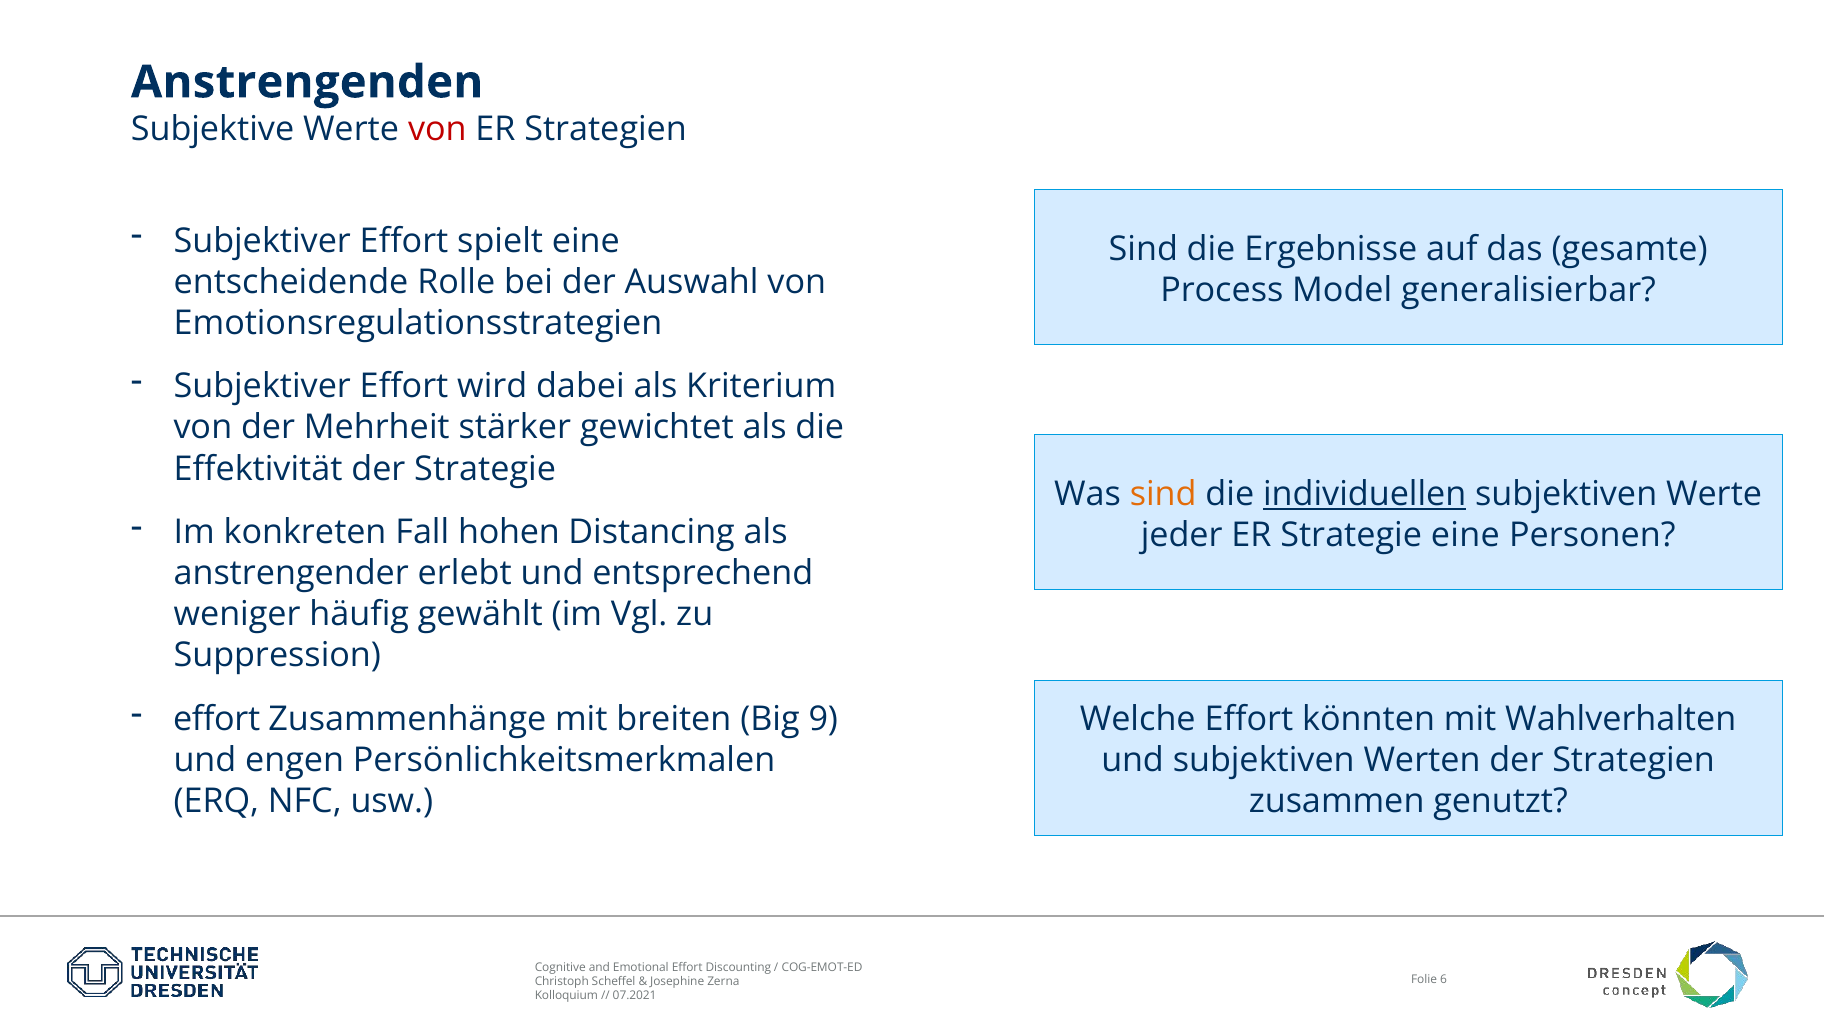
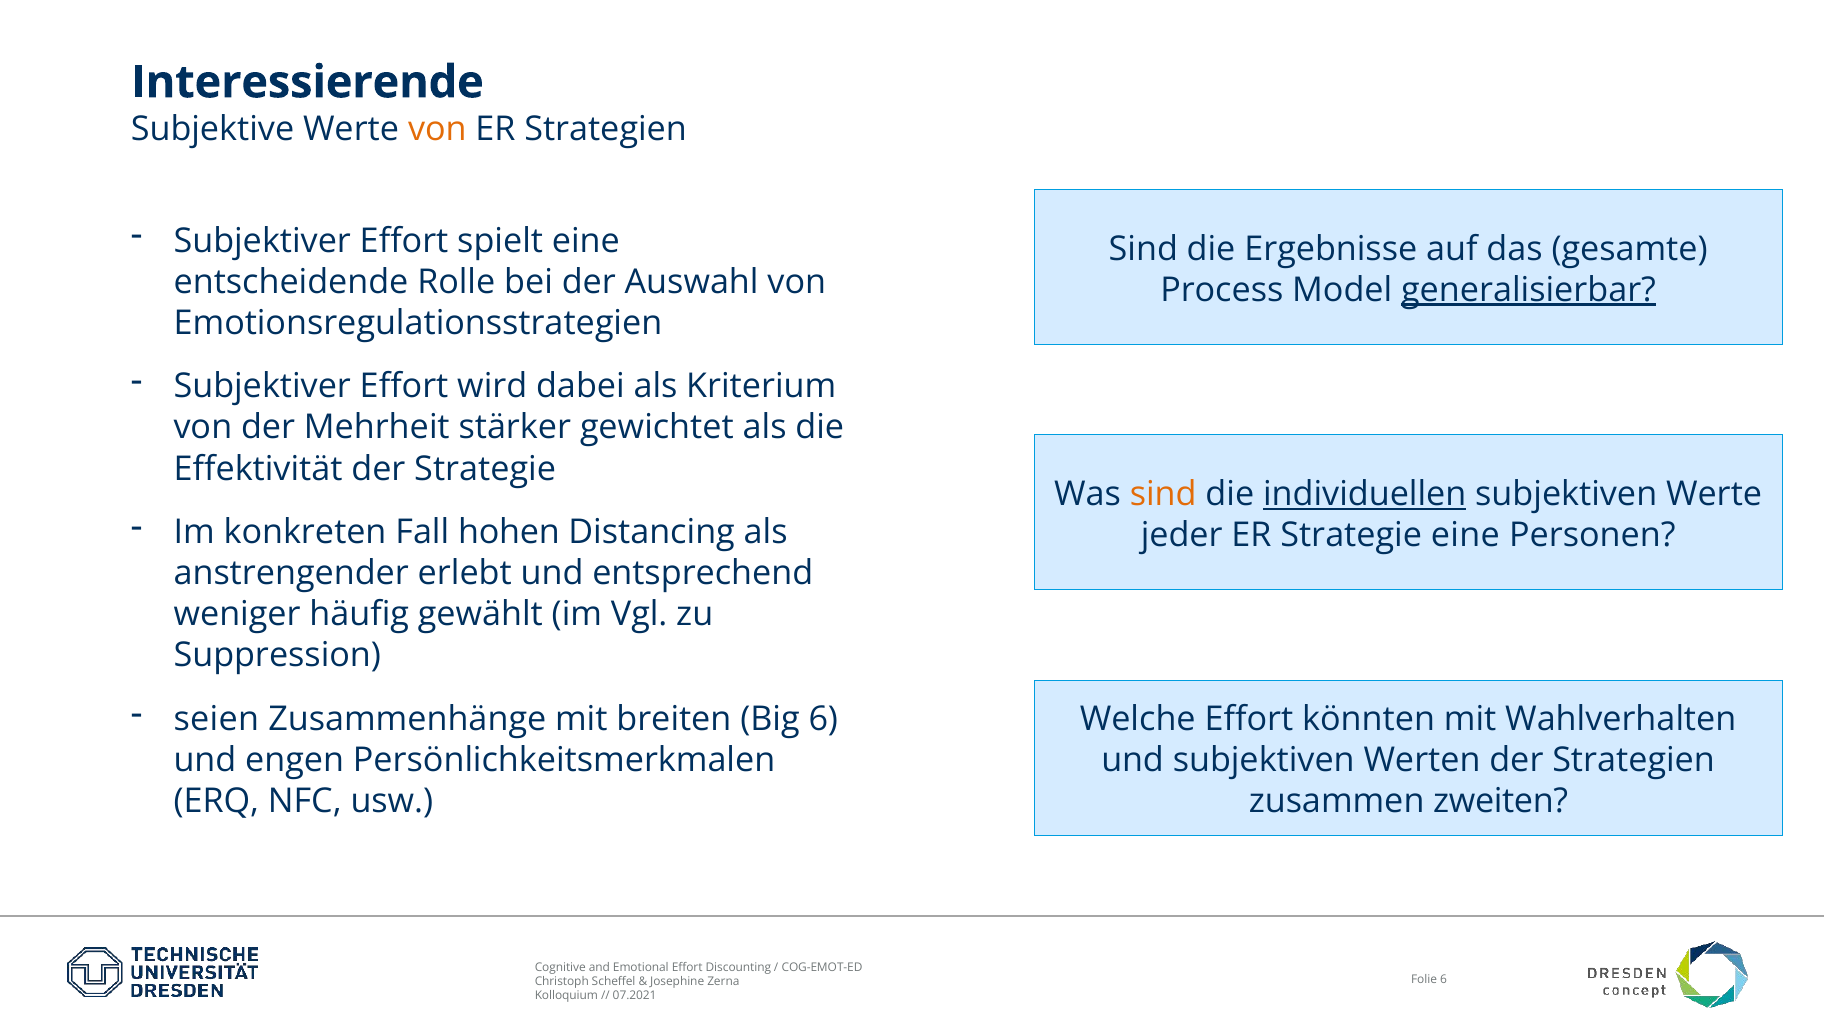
Anstrengenden: Anstrengenden -> Interessierende (307, 82)
von colour: red -> orange (437, 129)
generalisierbar underline: none -> present (1529, 290)
effort: effort -> seien (216, 720)
Big 9: 9 -> 6 (823, 720)
genutzt: genutzt -> zweiten (1501, 801)
